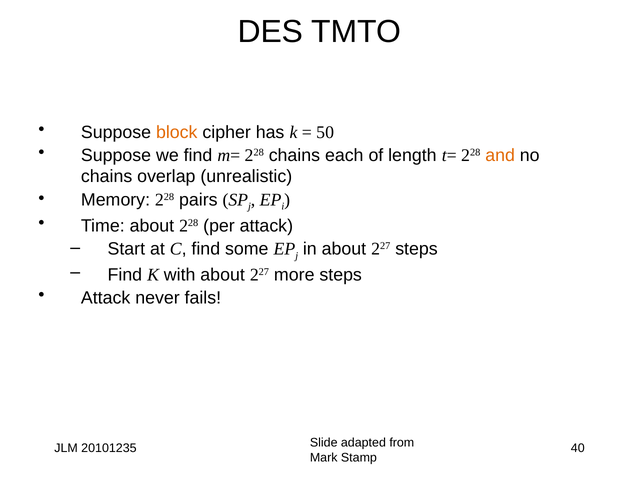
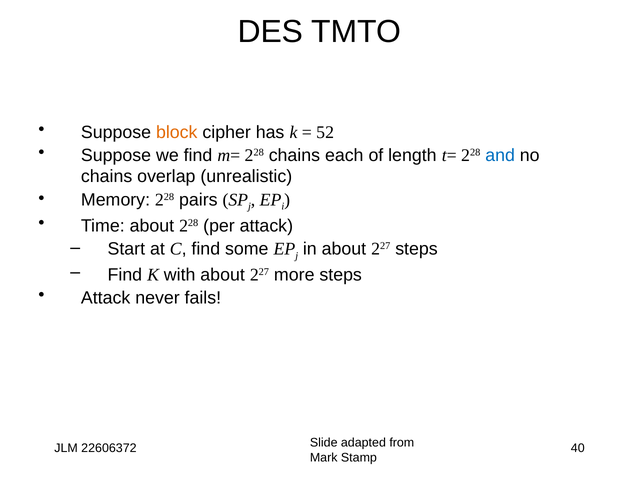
50: 50 -> 52 (325, 132)
and colour: orange -> blue (500, 155)
20101235: 20101235 -> 22606372 (109, 448)
